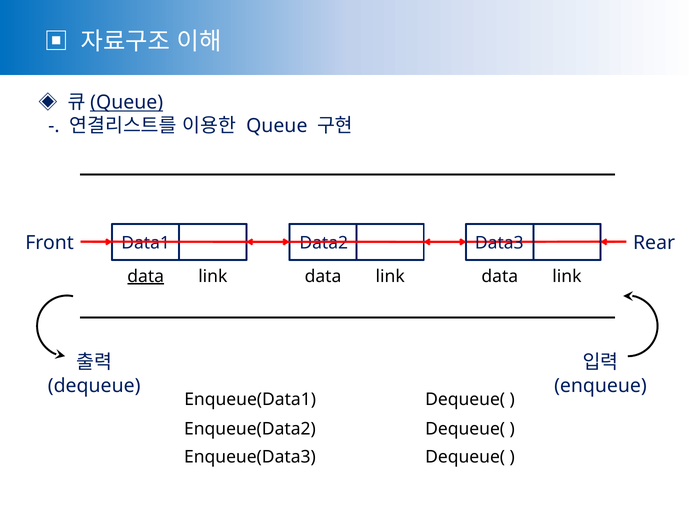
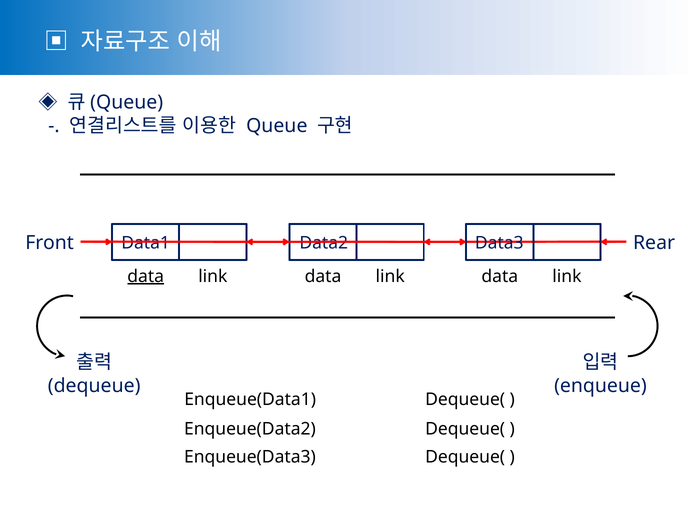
Queue underline: present -> none (127, 103)
